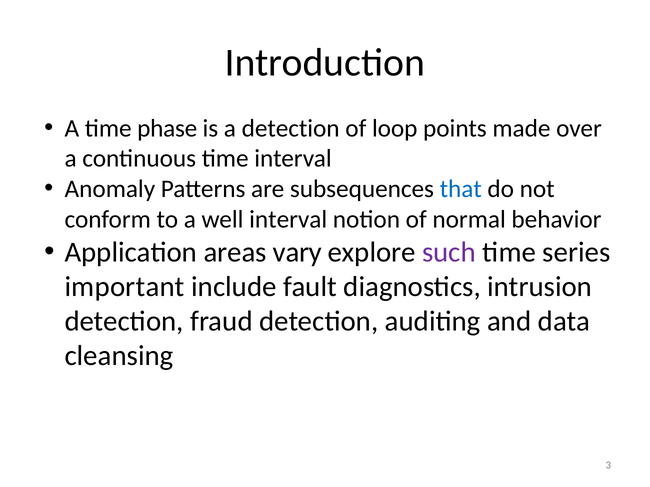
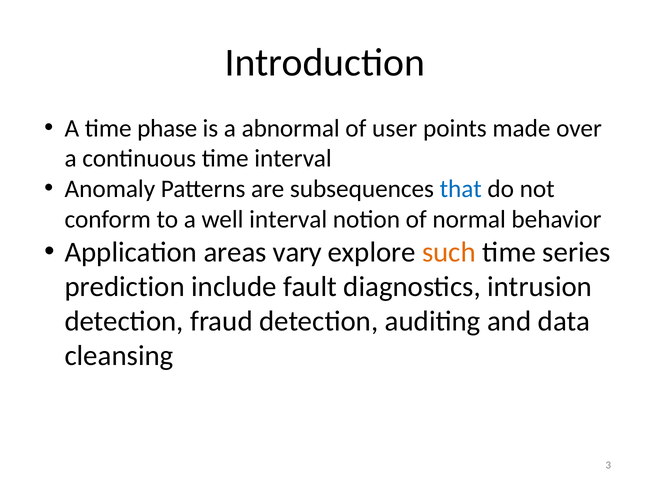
a detection: detection -> abnormal (291, 128)
loop: loop -> user (395, 128)
such colour: purple -> orange (449, 252)
important: important -> prediction (125, 287)
